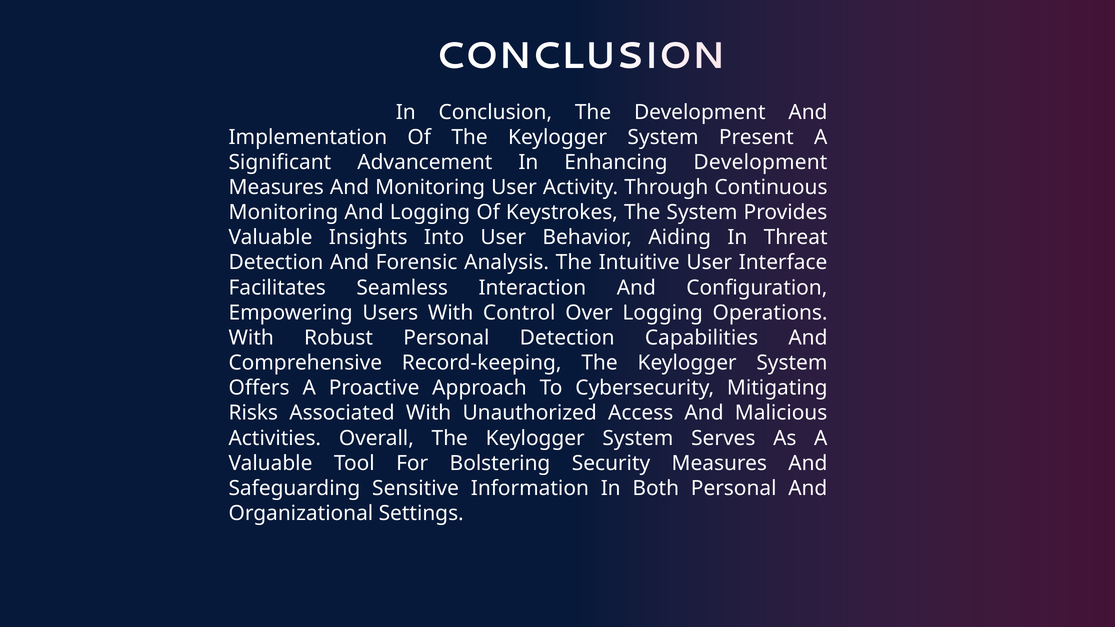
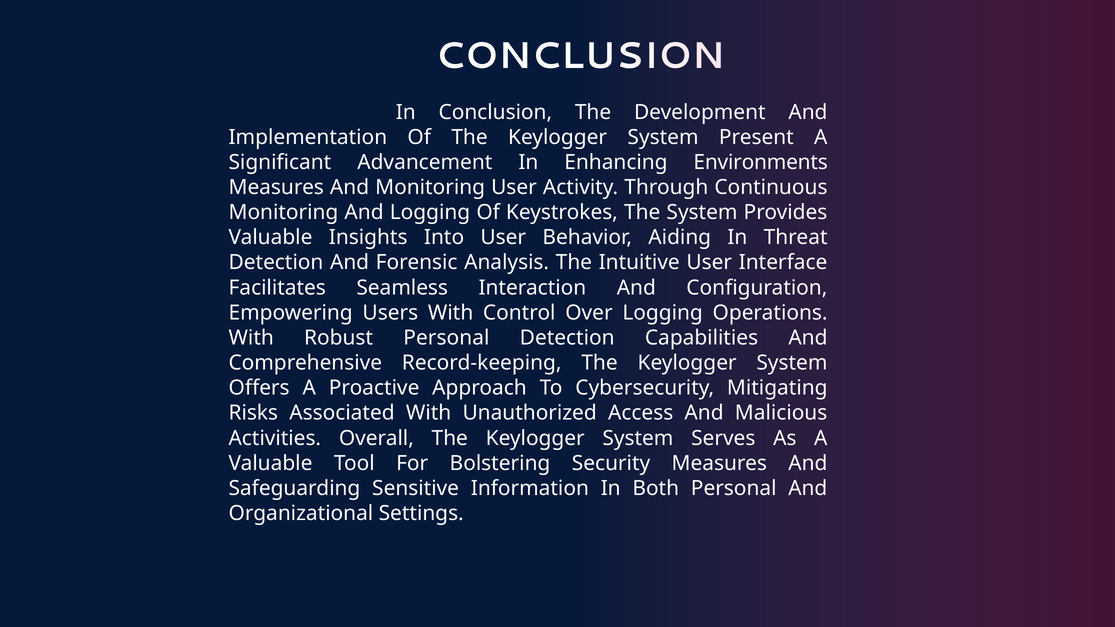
Enhancing Development: Development -> Environments (761, 162)
